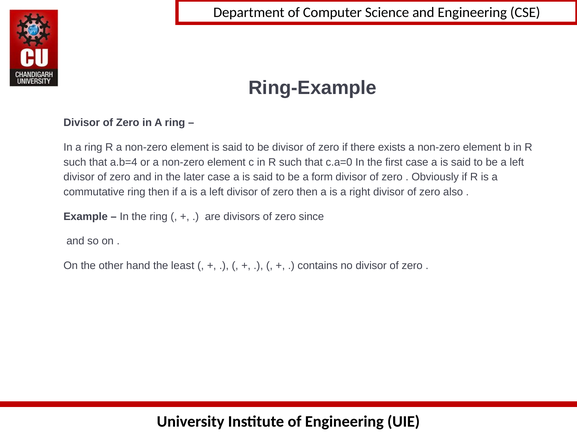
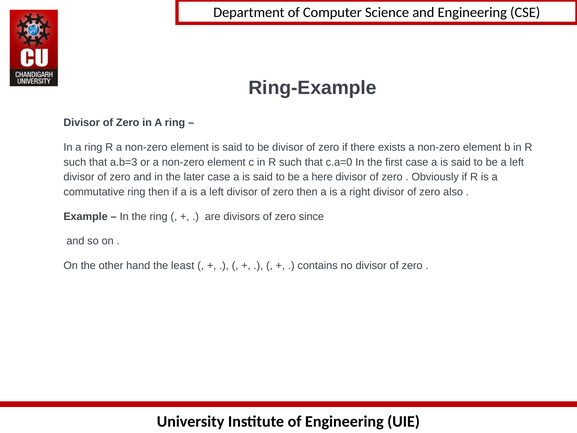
a.b=4: a.b=4 -> a.b=3 (124, 162)
form: form -> here (322, 177)
